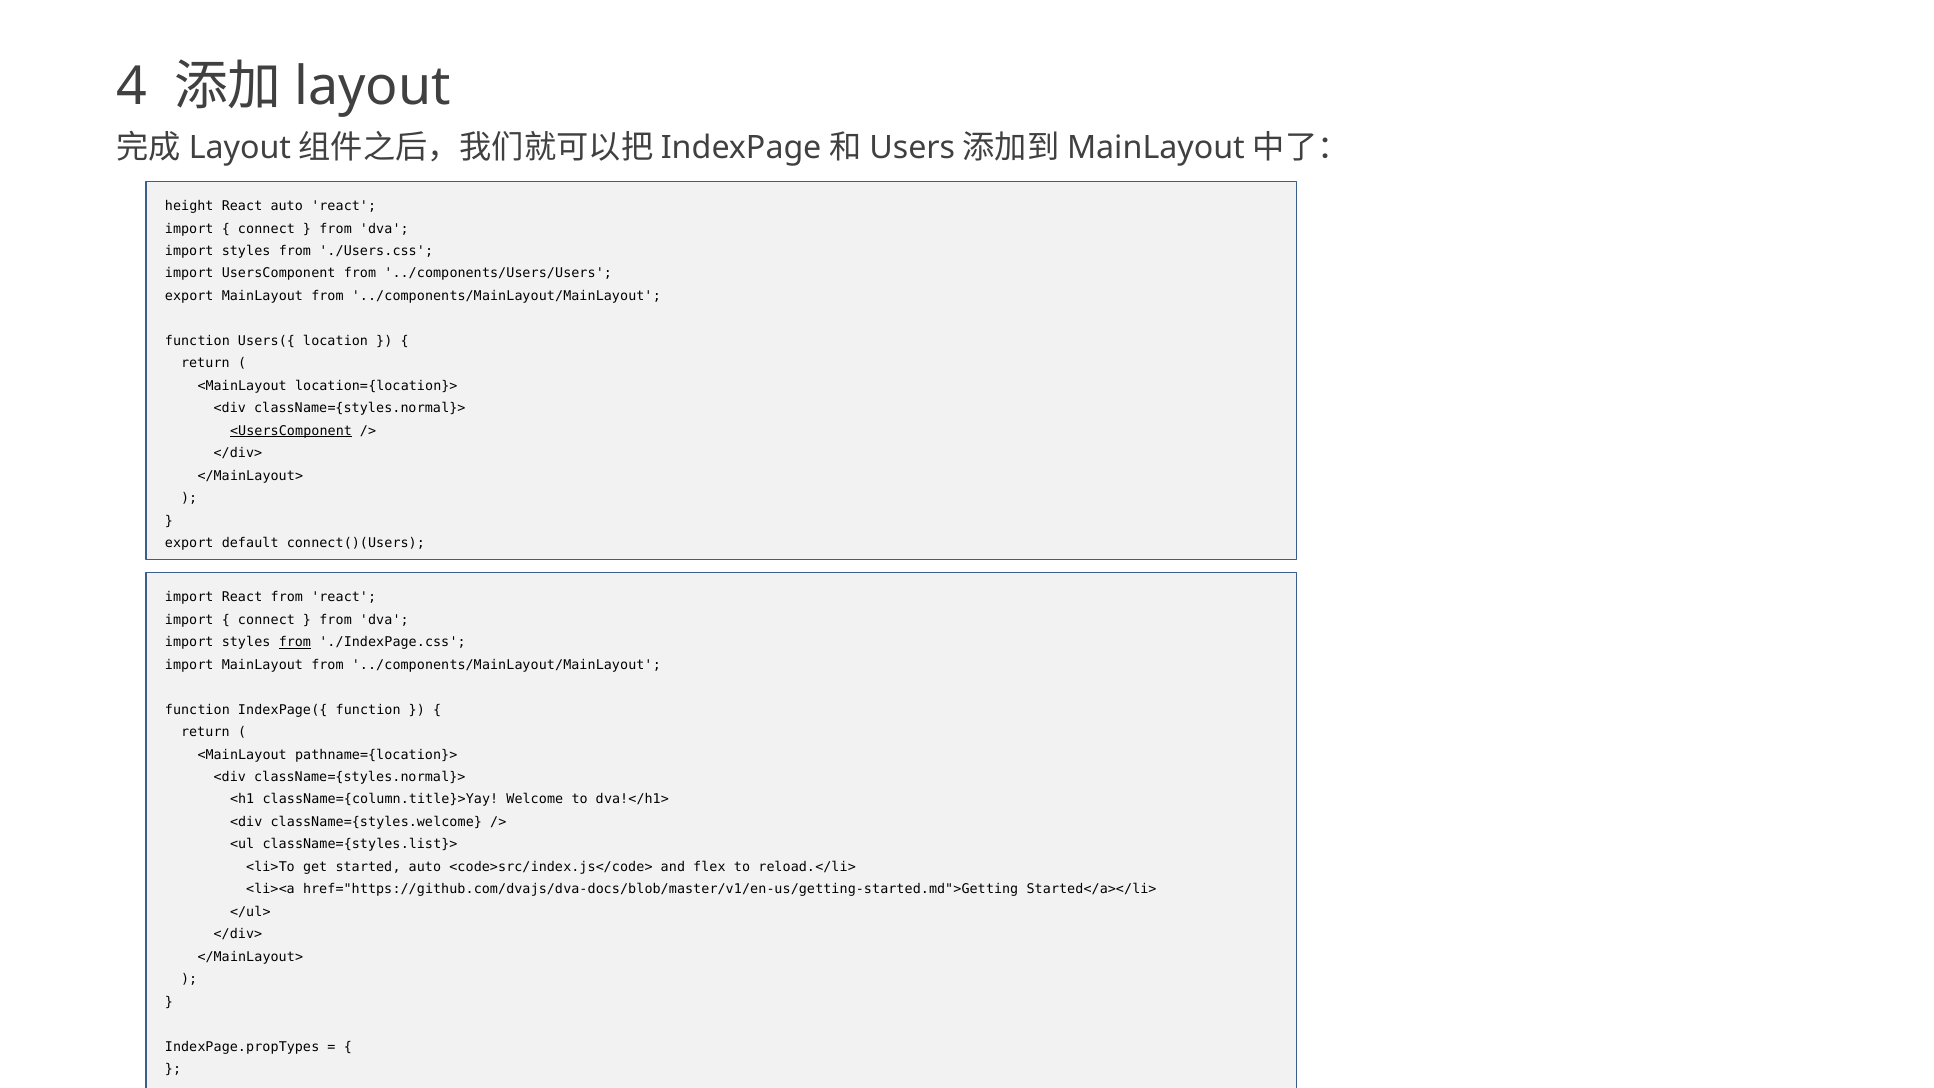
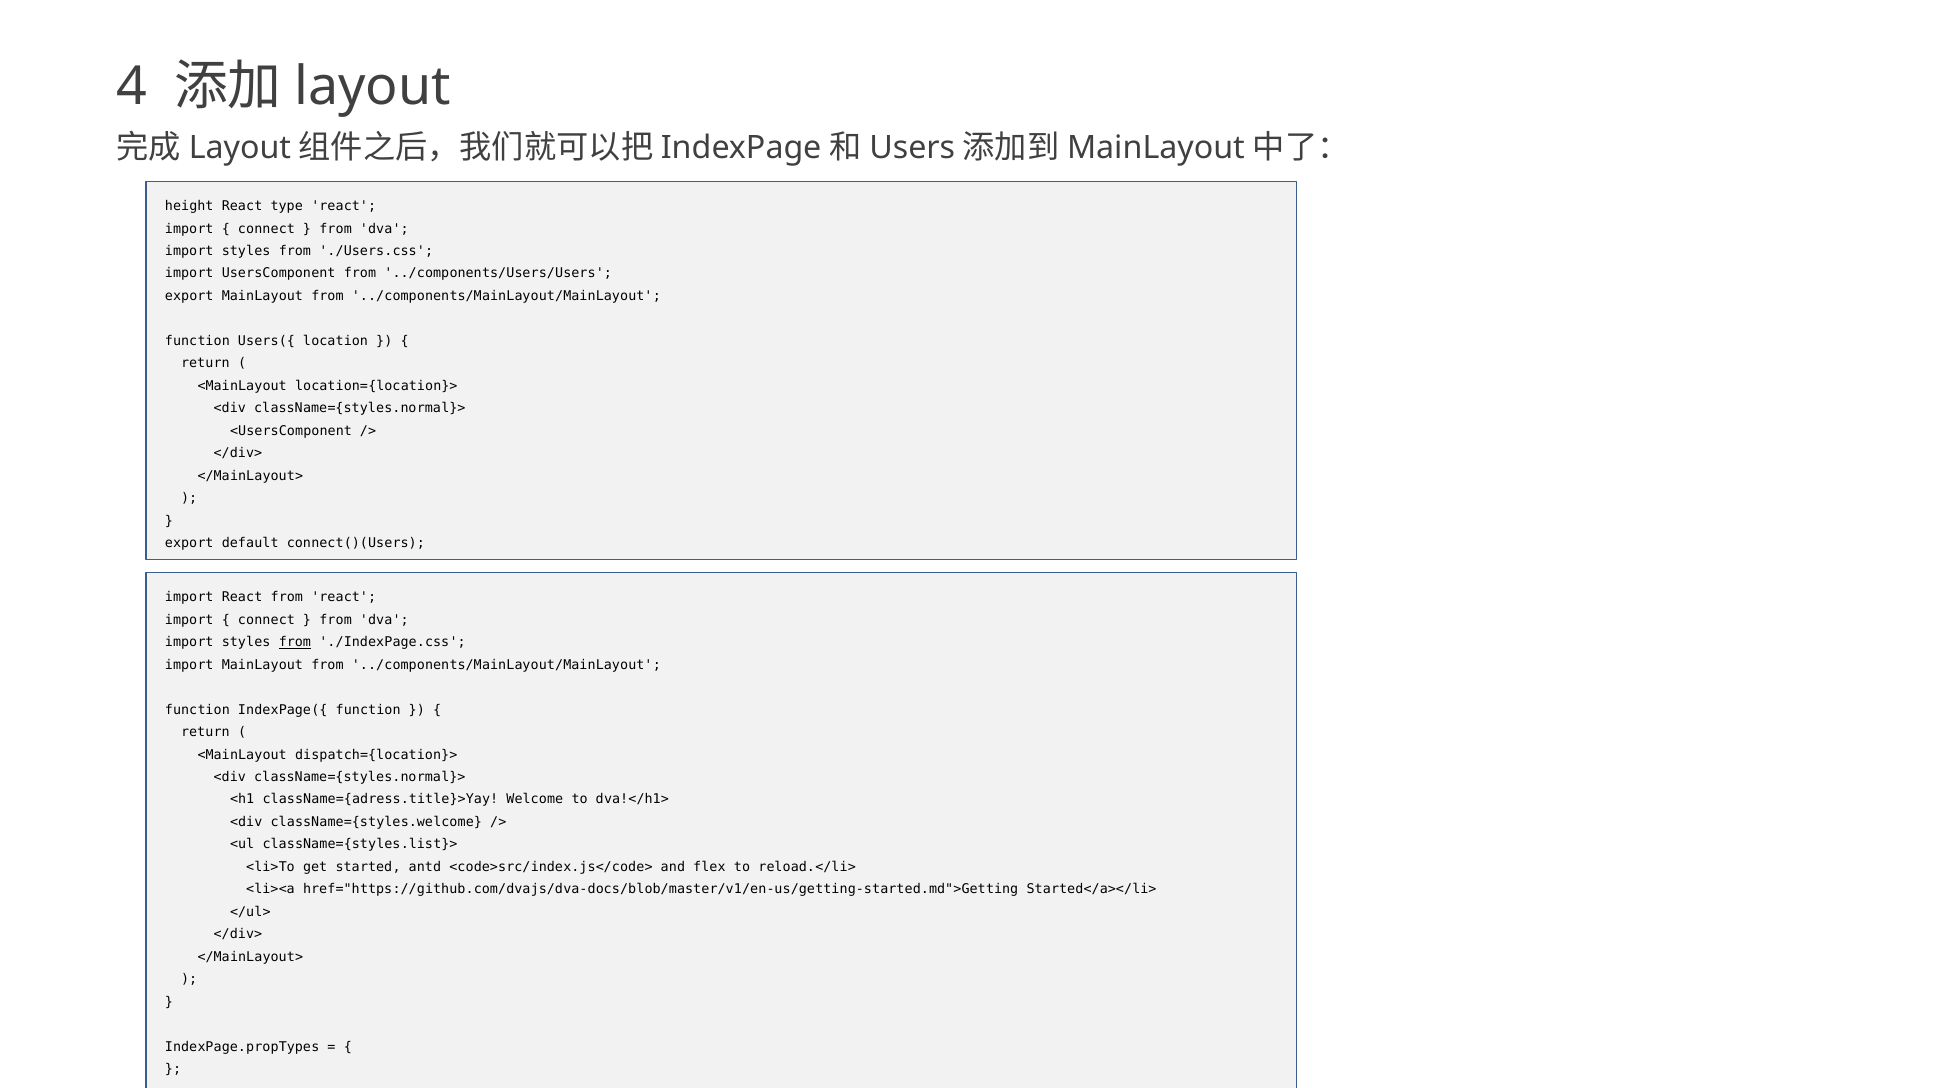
React auto: auto -> type (287, 206)
<UsersComponent underline: present -> none (291, 431)
pathname={location}>: pathname={location}> -> dispatch={location}> (376, 755)
className={column.title}>Yay: className={column.title}>Yay -> className={adress.title}>Yay (380, 799)
started auto: auto -> antd (425, 867)
